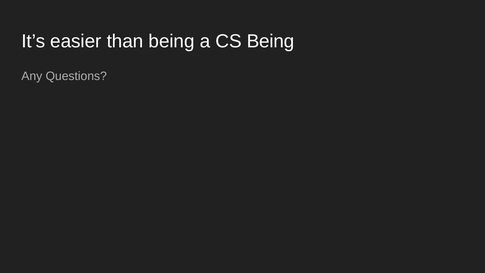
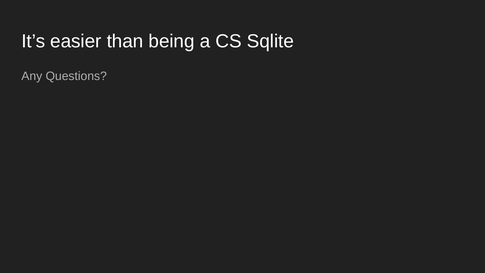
CS Being: Being -> Sqlite (270, 41)
